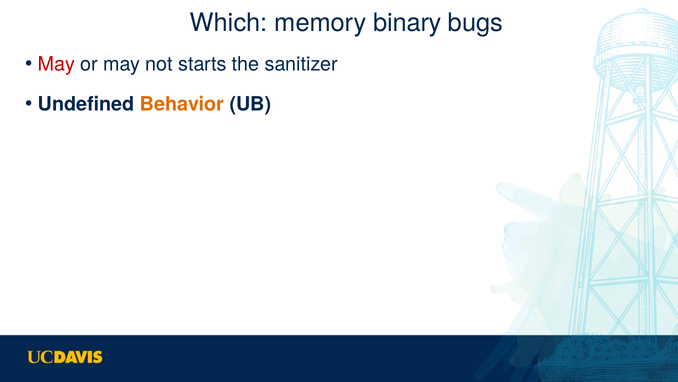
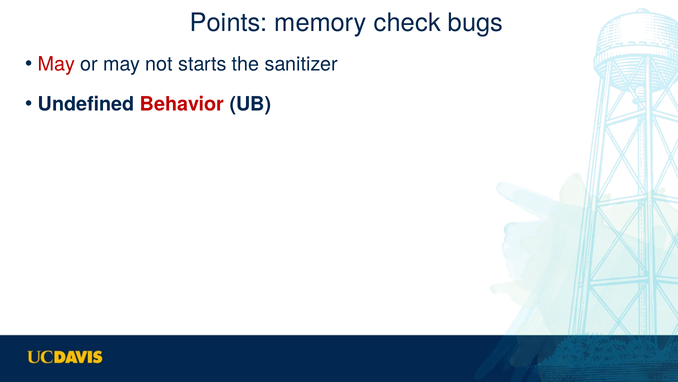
Which: Which -> Points (229, 23)
binary: binary -> check (407, 23)
Behavior colour: orange -> red (182, 104)
